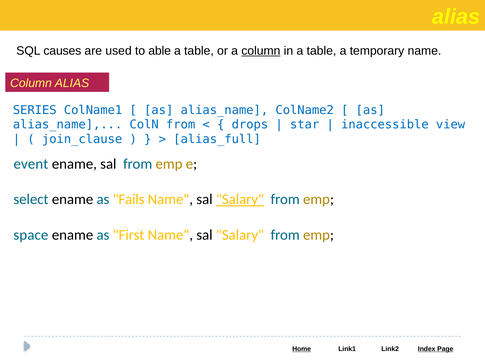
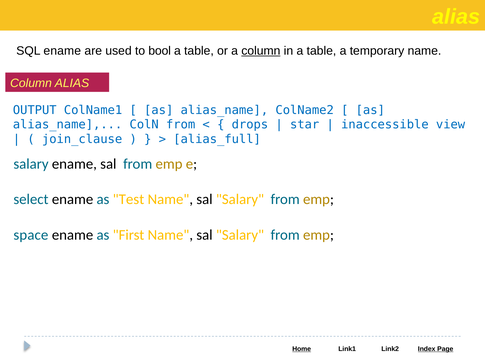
SQL causes: causes -> ename (62, 51)
able: able -> bool (160, 51)
SERIES: SERIES -> OUTPUT (35, 110)
event: event -> salary (31, 164)
Fails: Fails -> Test (128, 200)
Salary underline: present -> none (240, 200)
